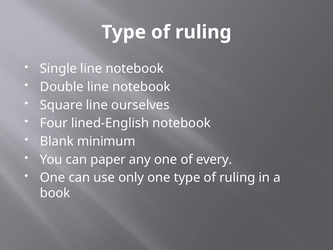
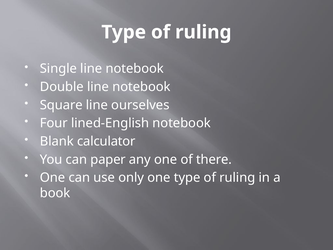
minimum: minimum -> calculator (106, 141)
every: every -> there (214, 159)
